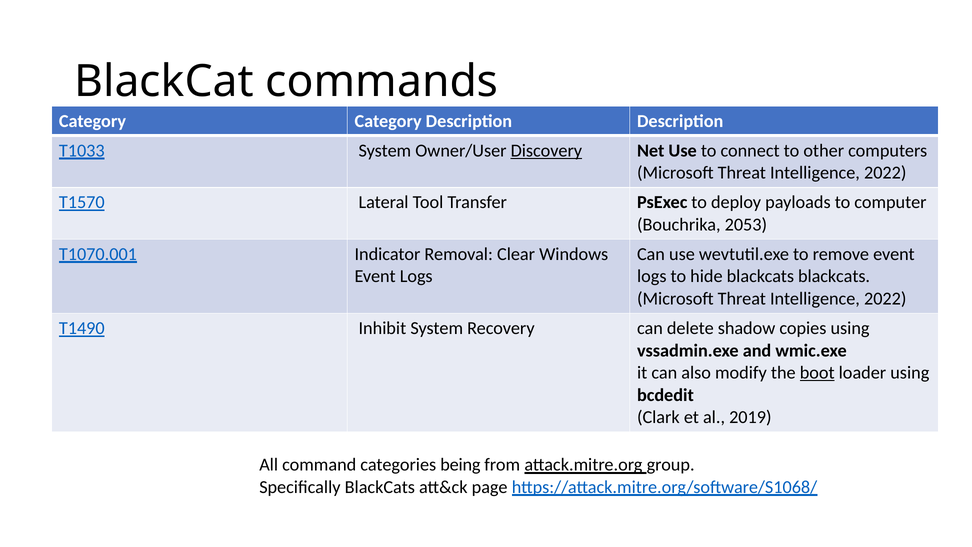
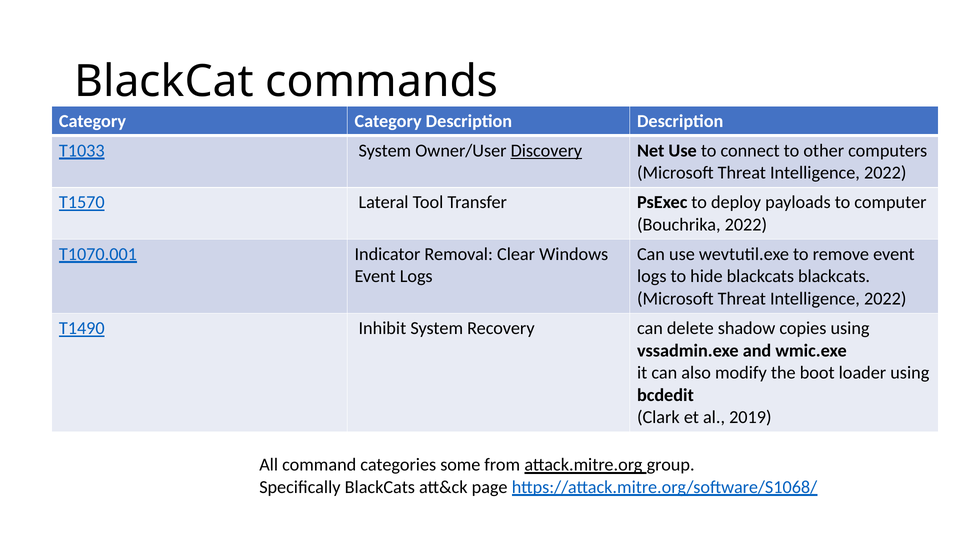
Bouchrika 2053: 2053 -> 2022 (746, 225)
boot underline: present -> none (817, 373)
being: being -> some (460, 465)
